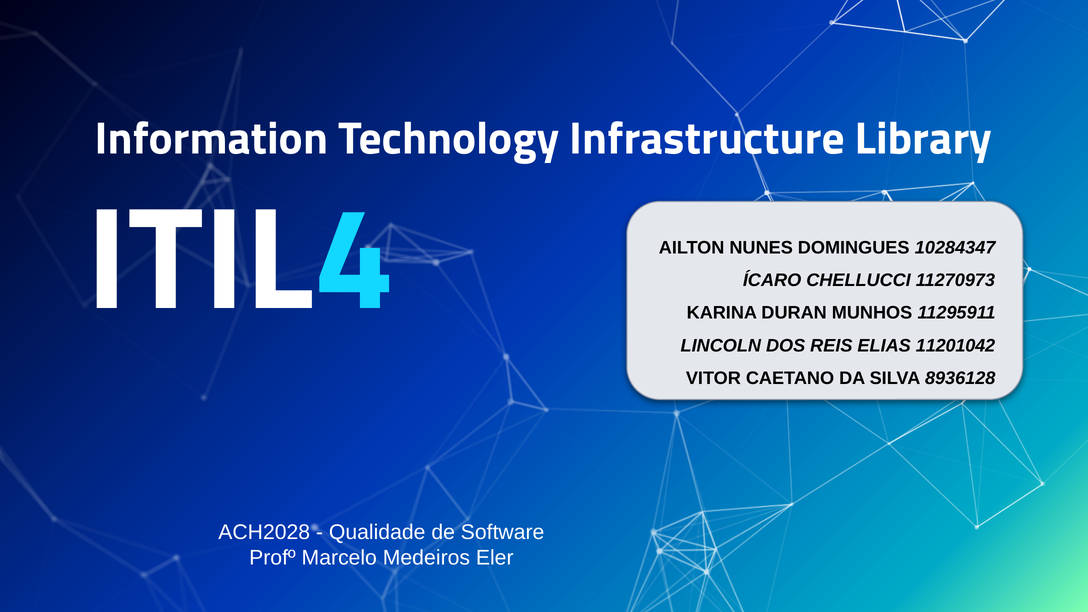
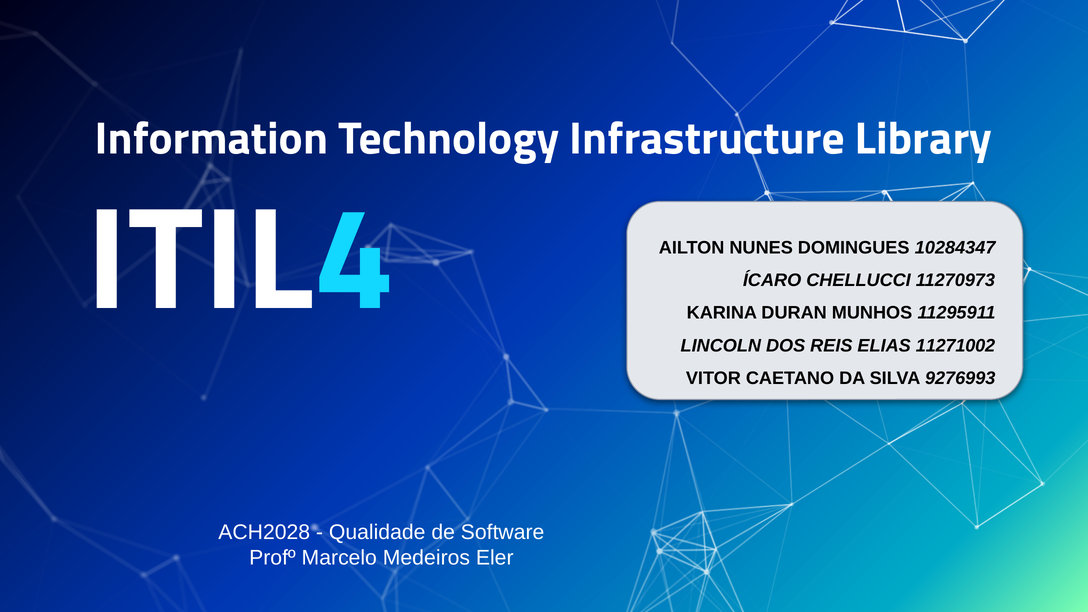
11201042: 11201042 -> 11271002 (956, 346)
8936128: 8936128 -> 9276993 (960, 378)
